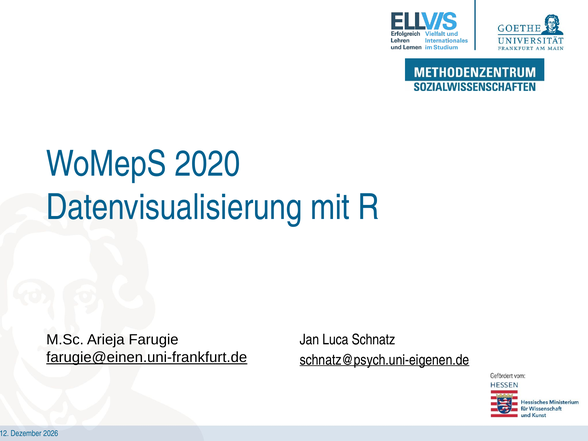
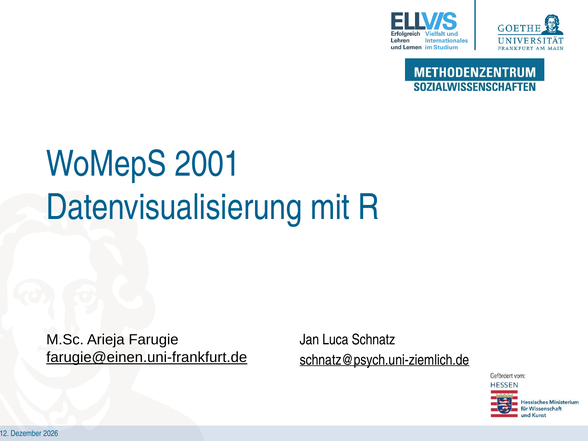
2020: 2020 -> 2001 (207, 164)
schnatz@psych.uni-eigenen.de: schnatz@psych.uni-eigenen.de -> schnatz@psych.uni-ziemlich.de (385, 360)
